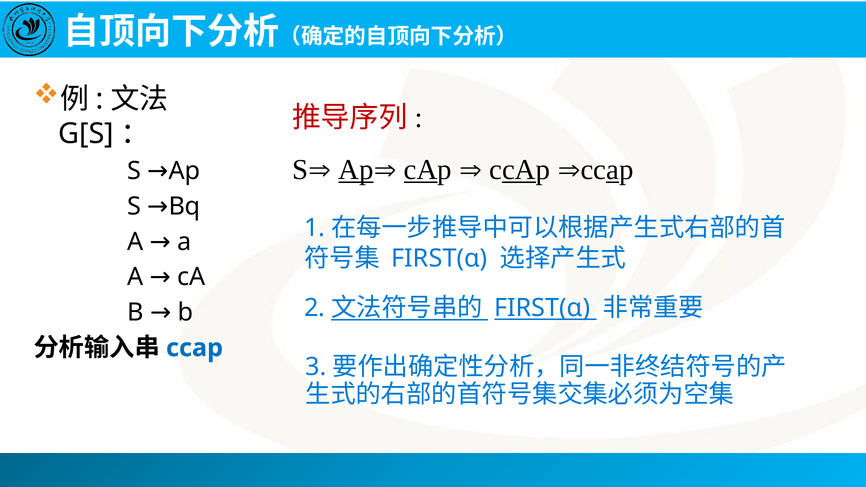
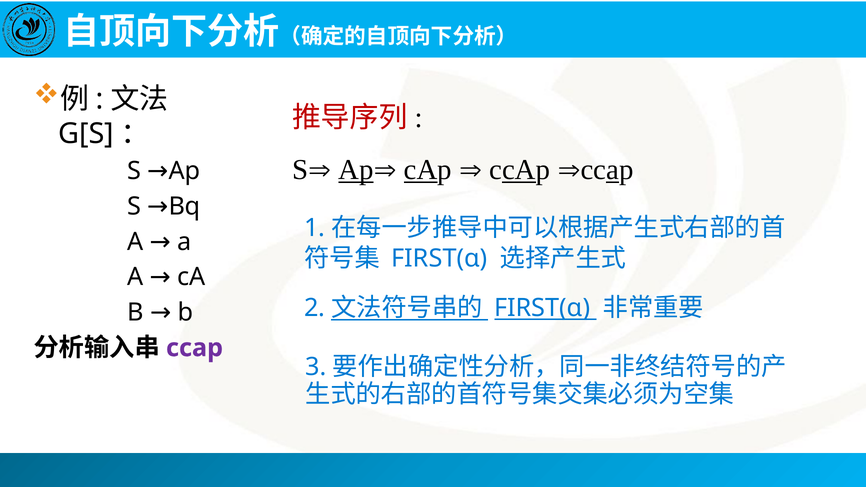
ccap colour: blue -> purple (195, 348)
